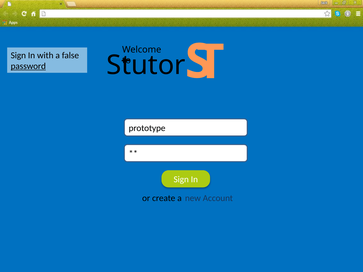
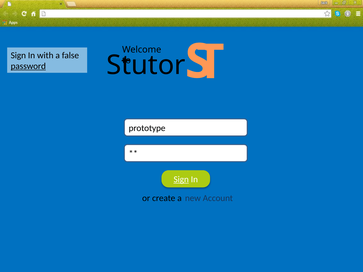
Sign underline: none -> present (181, 180)
